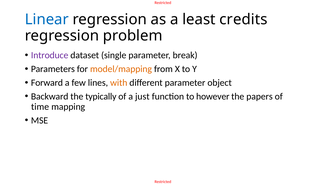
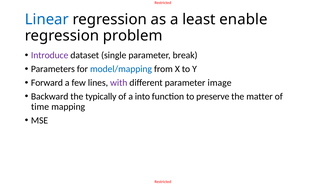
credits: credits -> enable (243, 19)
model/mapping colour: orange -> blue (121, 69)
with colour: orange -> purple (119, 82)
object: object -> image (220, 82)
just: just -> into (142, 96)
however: however -> preserve (213, 96)
papers: papers -> matter (260, 96)
